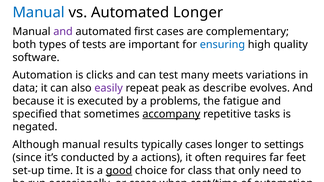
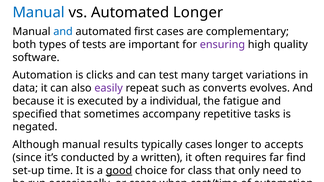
and colour: purple -> blue (63, 32)
ensuring colour: blue -> purple (222, 45)
meets: meets -> target (228, 75)
peak: peak -> such (174, 88)
describe: describe -> converts (225, 88)
problems: problems -> individual (175, 101)
accompany underline: present -> none (171, 114)
settings: settings -> accepts (284, 145)
actions: actions -> written (162, 158)
feet: feet -> find (296, 158)
